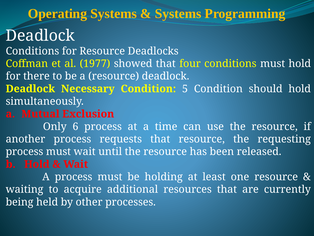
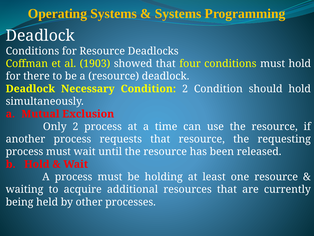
1977: 1977 -> 1903 (95, 63)
Condition 5: 5 -> 2 (185, 89)
Only 6: 6 -> 2 (75, 126)
